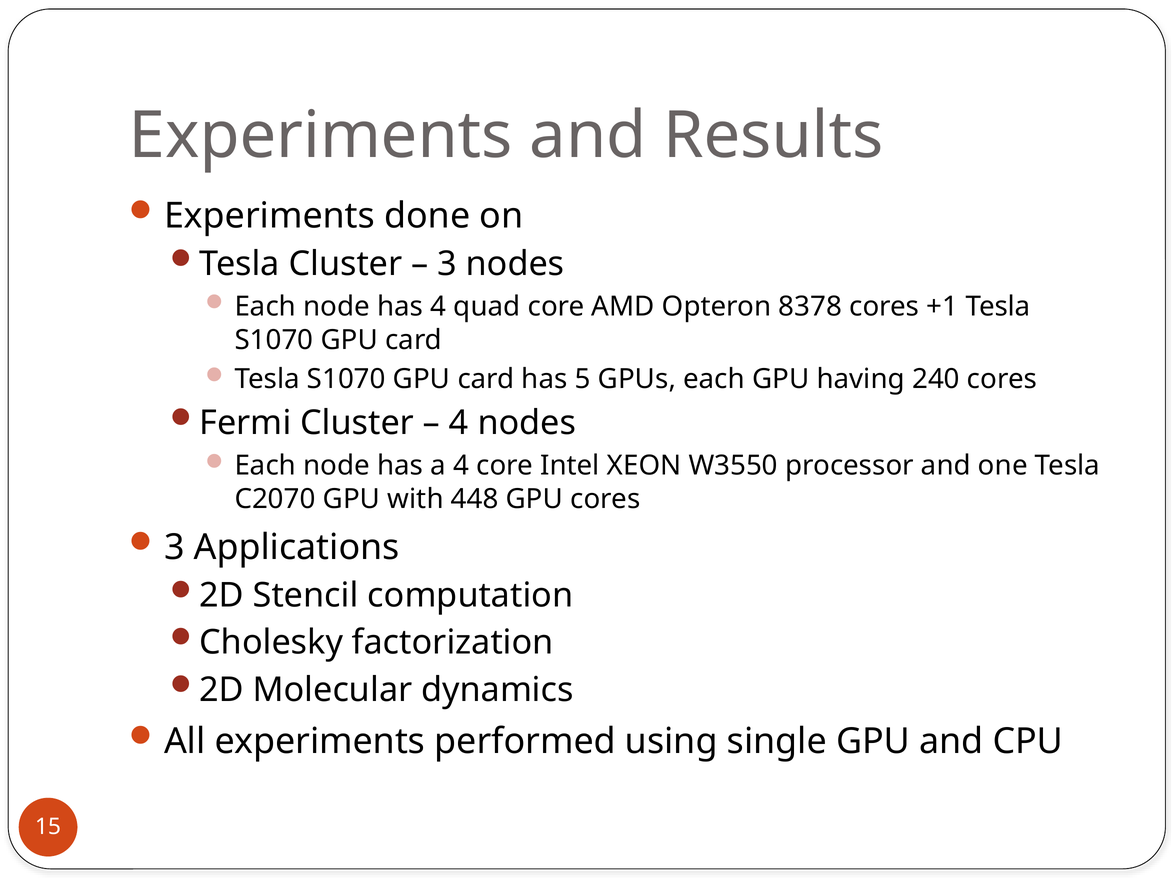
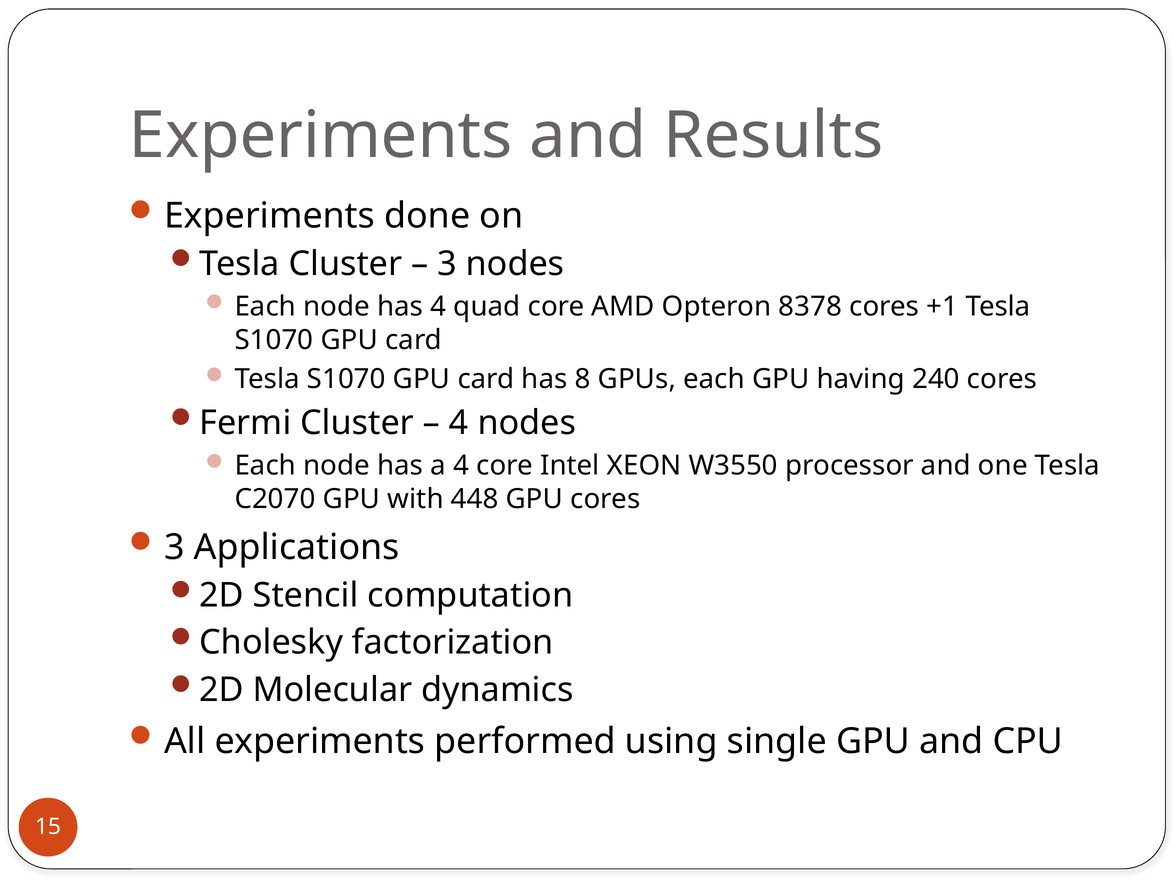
5: 5 -> 8 (583, 379)
